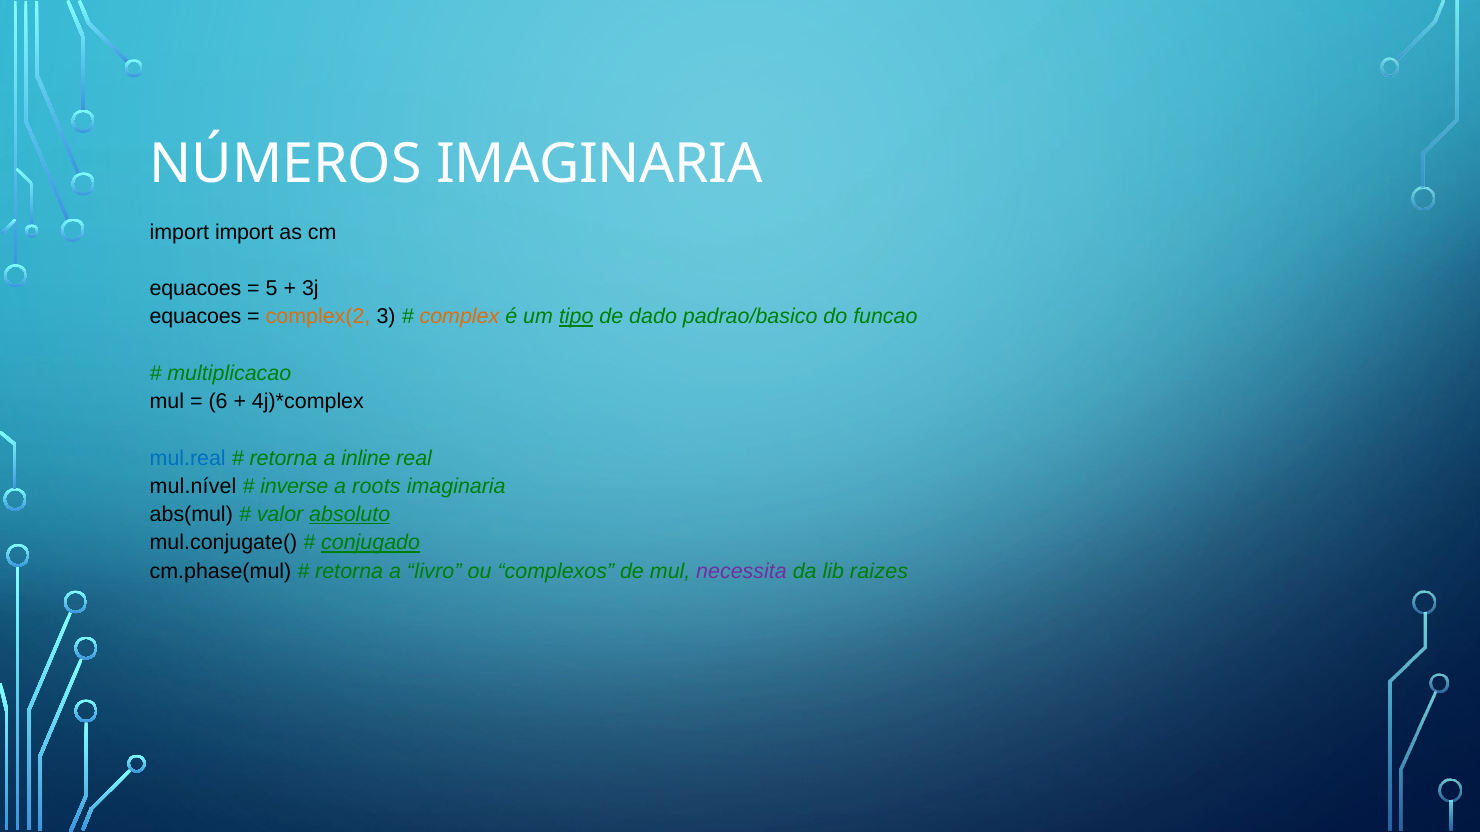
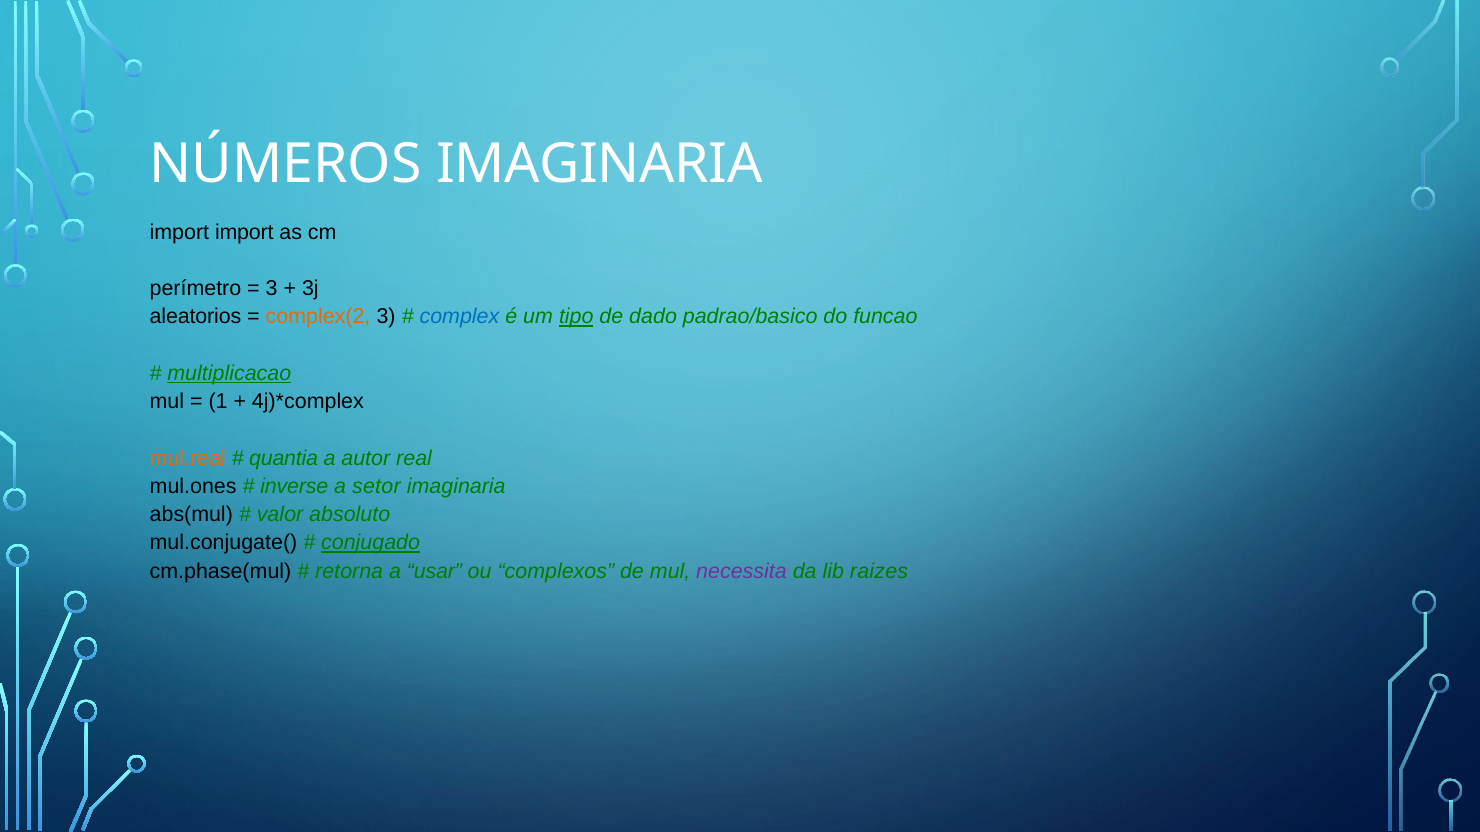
equacoes: equacoes -> perímetro (195, 289)
5: 5 -> 3 (272, 289)
equacoes: equacoes -> aleatorios (196, 317)
complex colour: orange -> blue (459, 317)
multiplicacao underline: none -> present (229, 373)
6: 6 -> 1 (218, 402)
mul.real colour: blue -> orange (188, 458)
retorna: retorna -> quantia (284, 458)
inline: inline -> autor (366, 458)
mul.nível: mul.nível -> mul.ones (193, 487)
roots: roots -> setor (376, 487)
absoluto underline: present -> none (350, 515)
livro: livro -> usar (435, 571)
